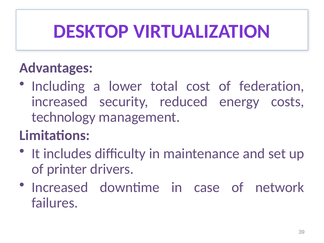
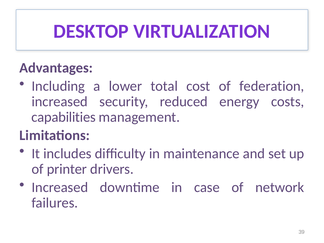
technology: technology -> capabilities (64, 117)
